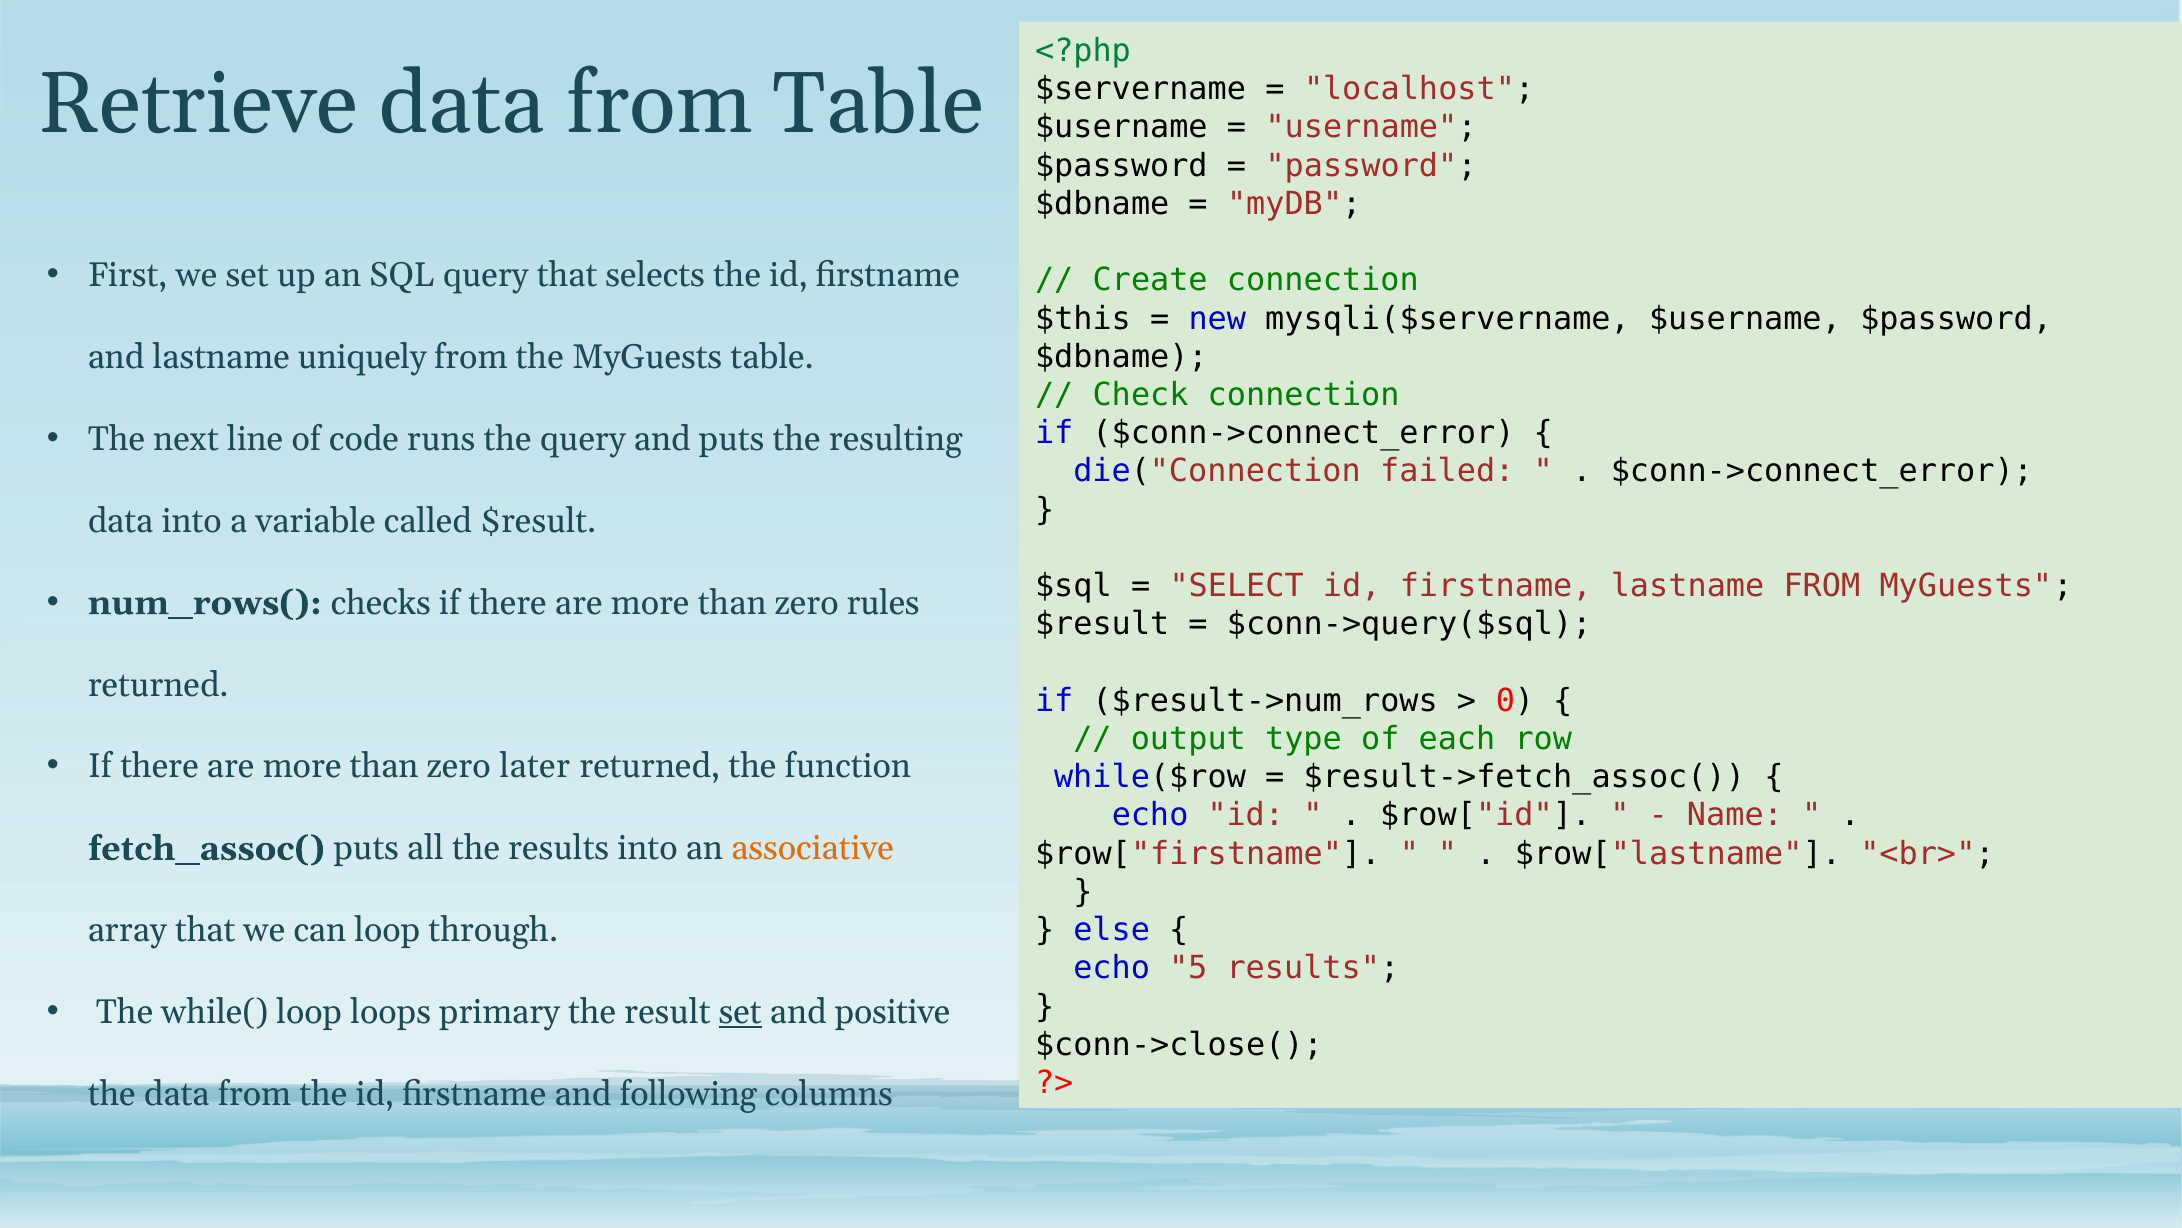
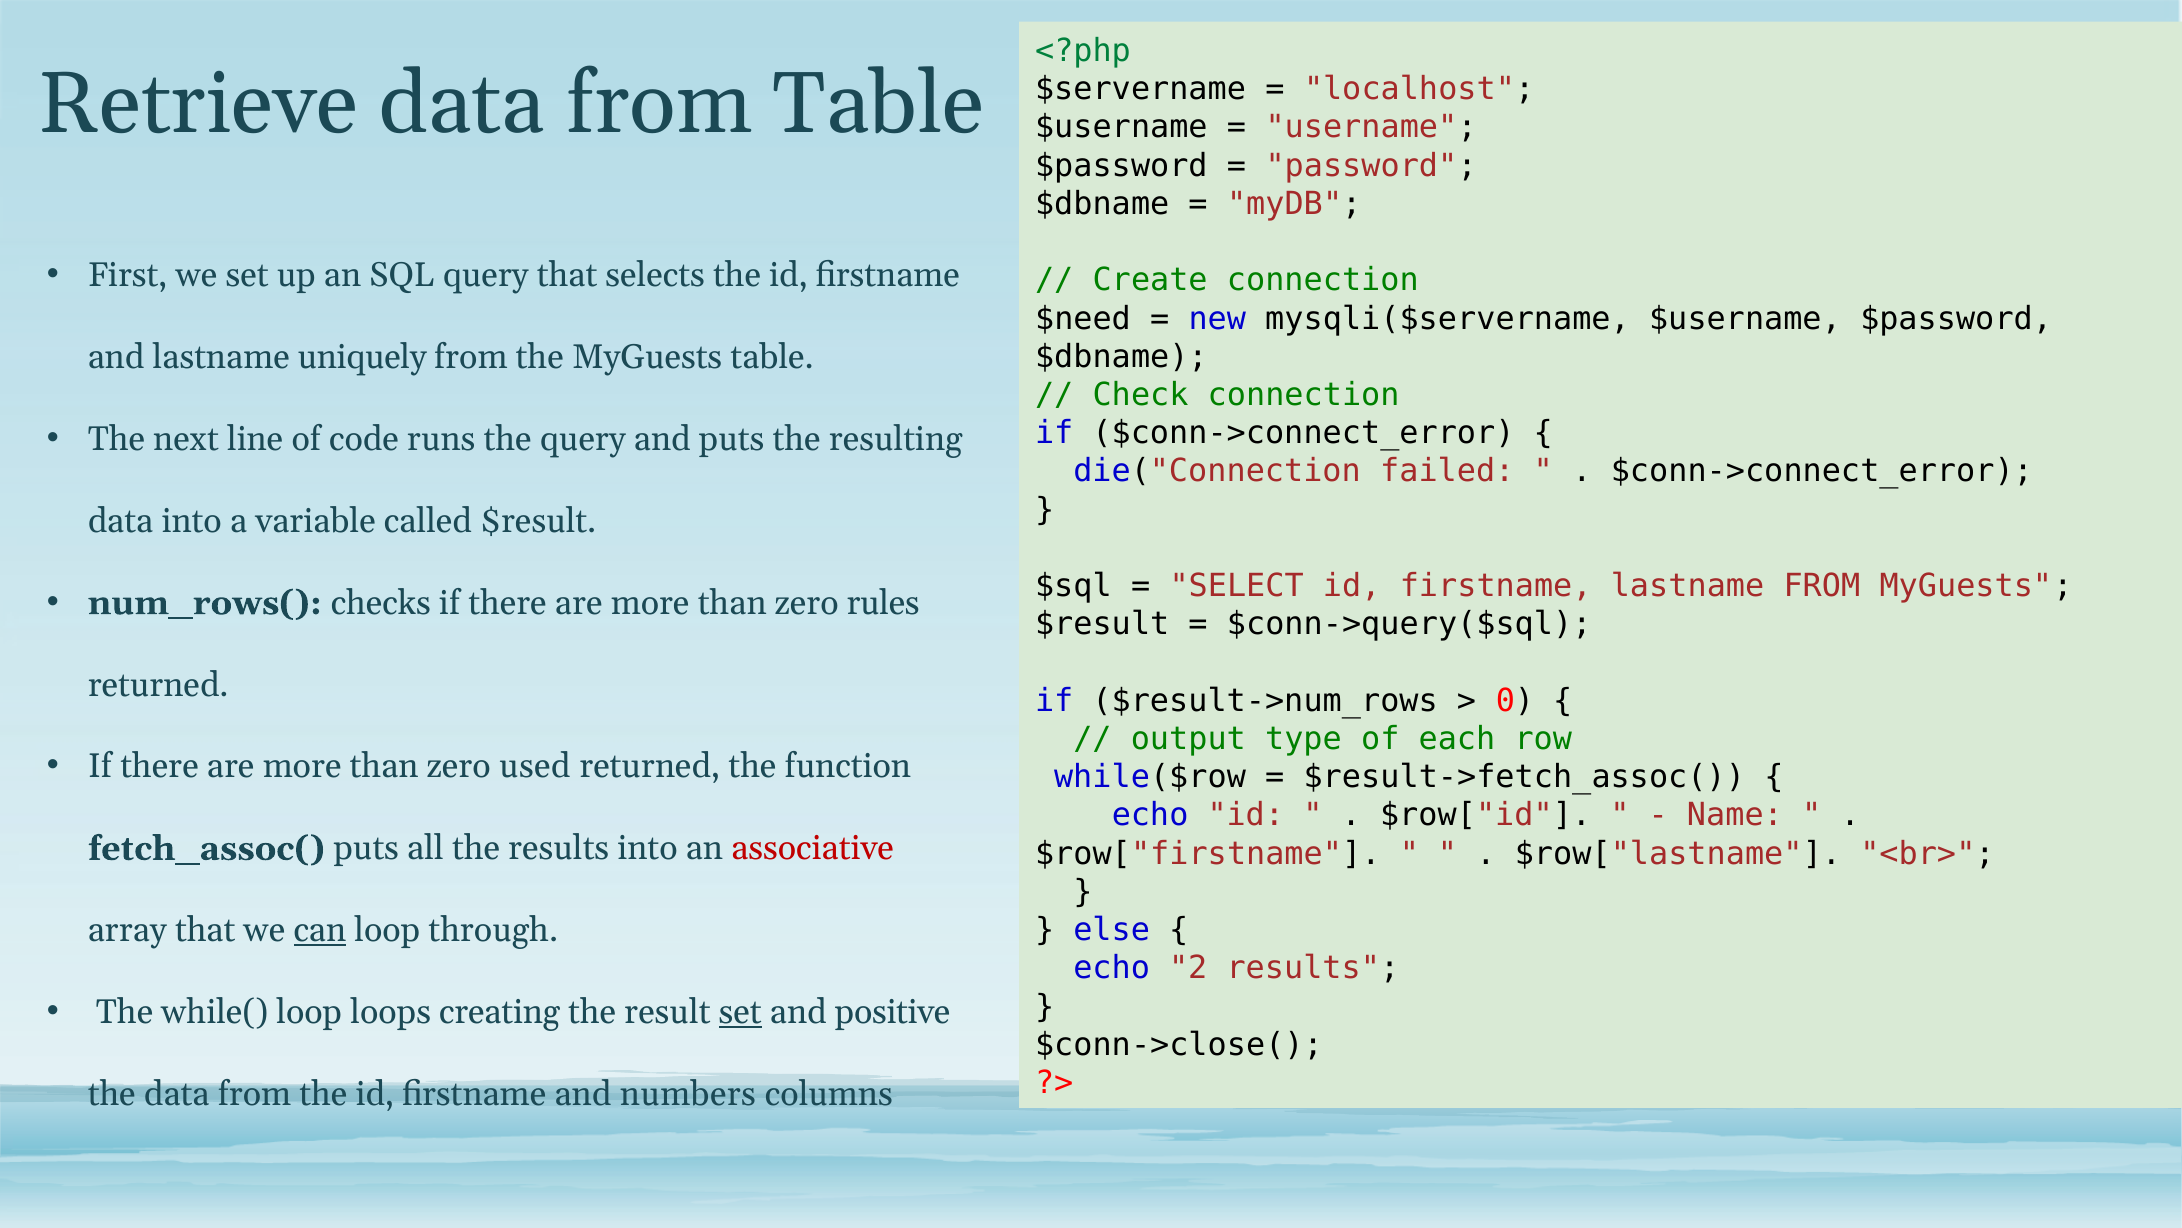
$this: $this -> $need (1083, 318)
later: later -> used (535, 766)
associative colour: orange -> red (813, 848)
can underline: none -> present (320, 930)
5: 5 -> 2 (1188, 968)
primary: primary -> creating (500, 1012)
following: following -> numbers (688, 1094)
